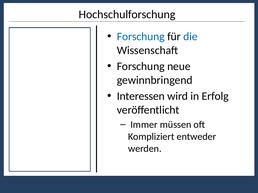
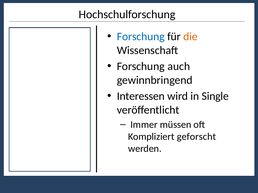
die colour: blue -> orange (191, 37)
neue: neue -> auch (179, 66)
Erfolg: Erfolg -> Single (215, 96)
entweder: entweder -> geforscht (196, 137)
